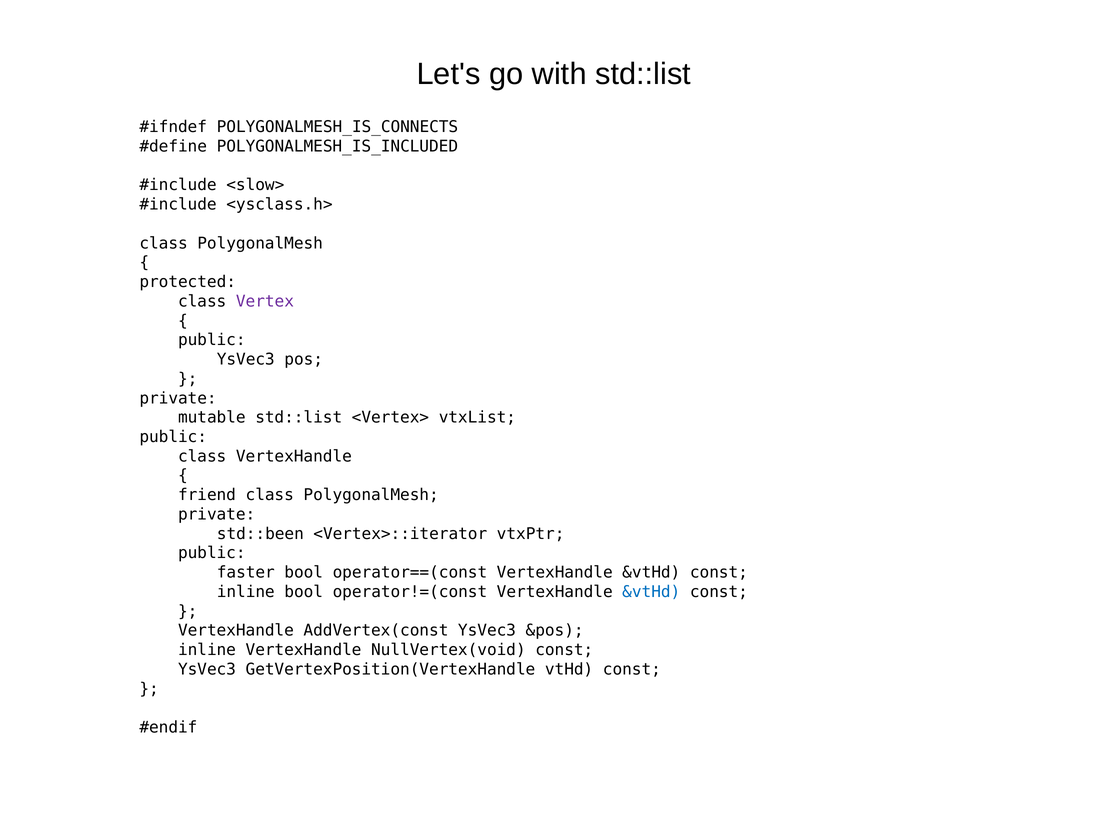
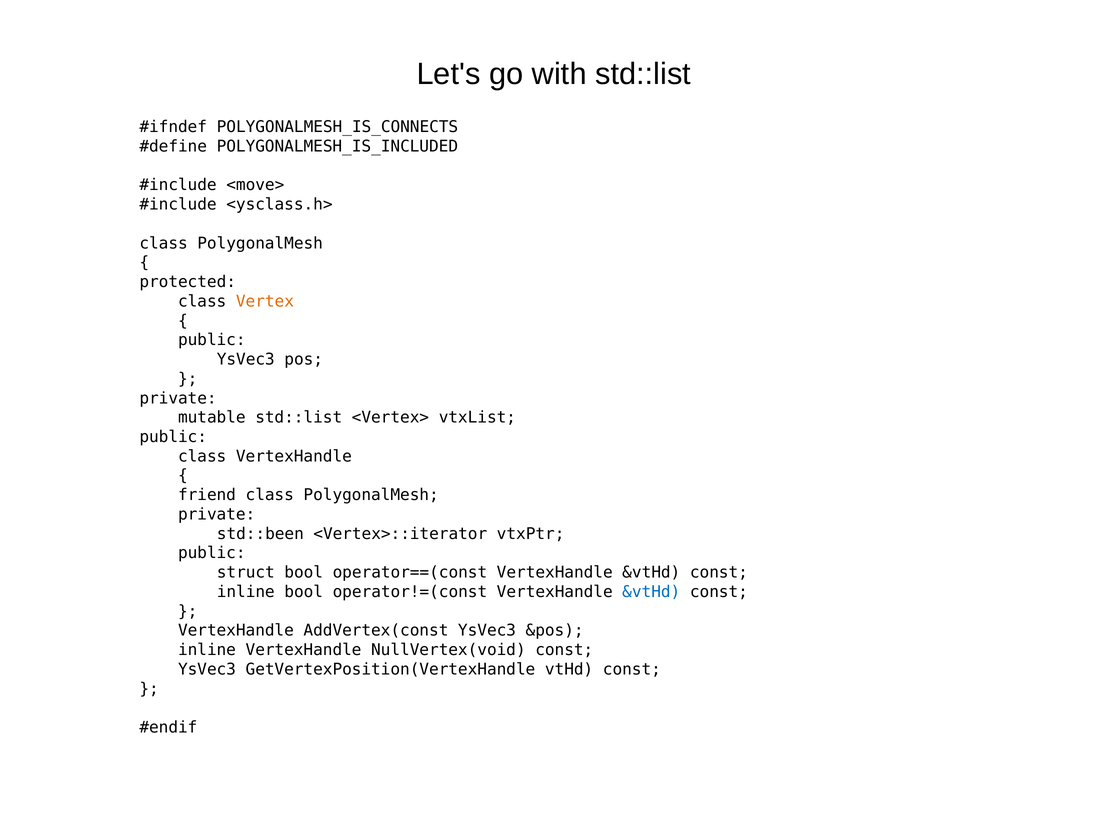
<slow>: <slow> -> <move> (255, 185)
Vertex colour: purple -> orange (265, 301)
faster: faster -> struct (246, 572)
